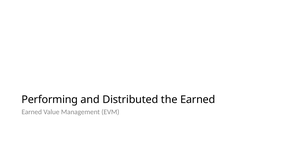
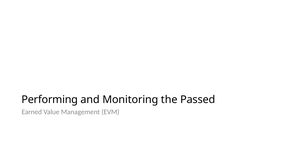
Distributed: Distributed -> Monitoring (130, 100)
the Earned: Earned -> Passed (198, 100)
